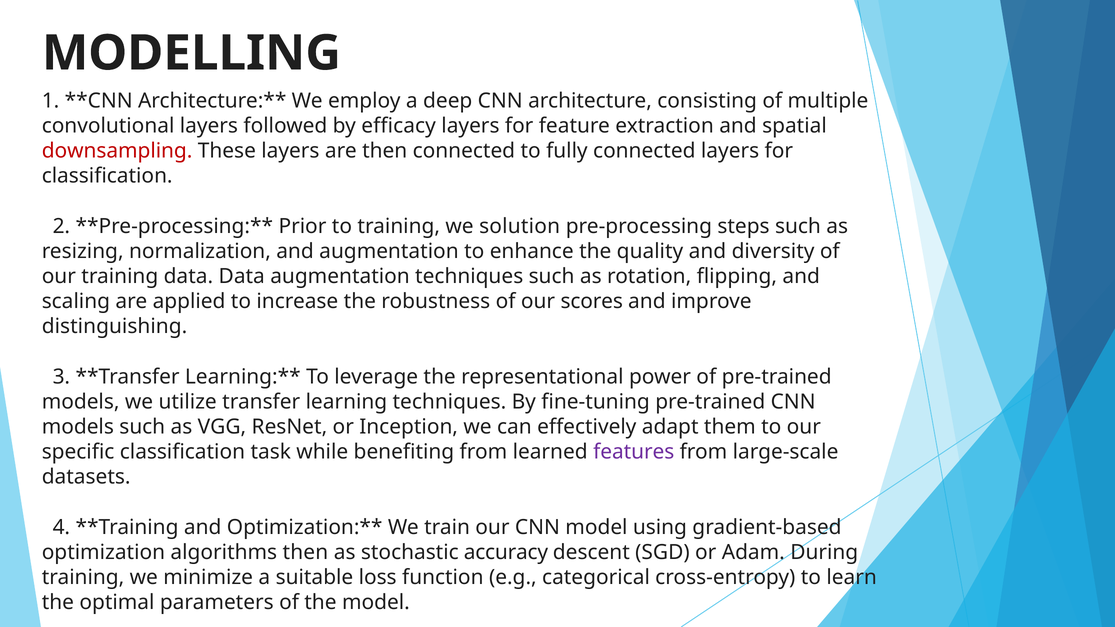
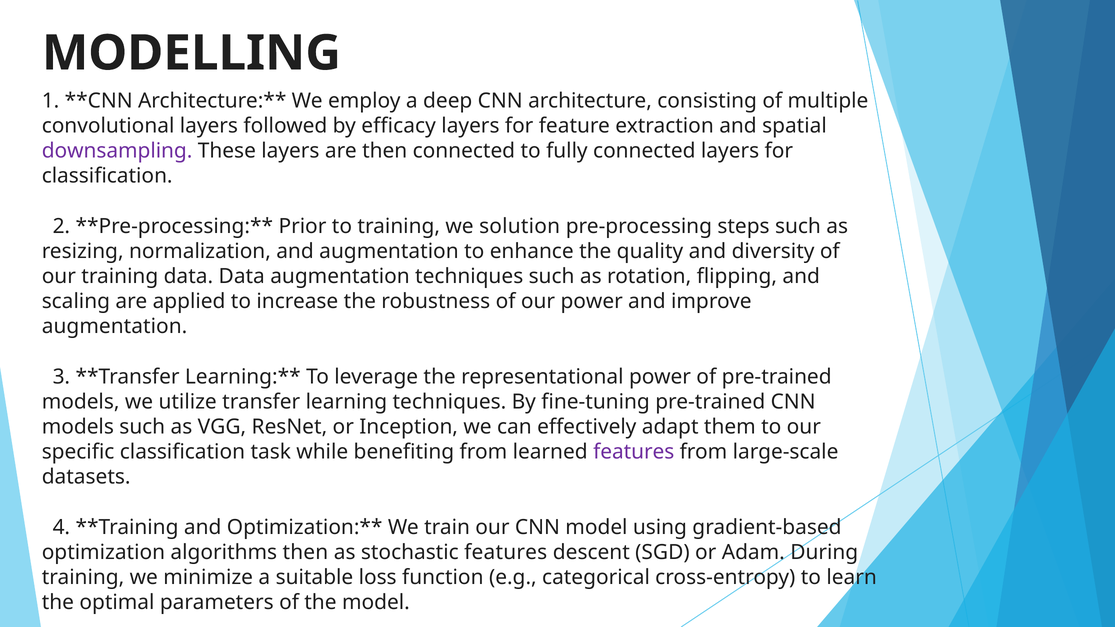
downsampling colour: red -> purple (117, 151)
our scores: scores -> power (592, 301)
distinguishing: distinguishing -> augmentation (115, 327)
stochastic accuracy: accuracy -> features (506, 552)
